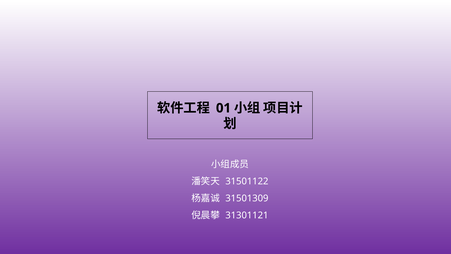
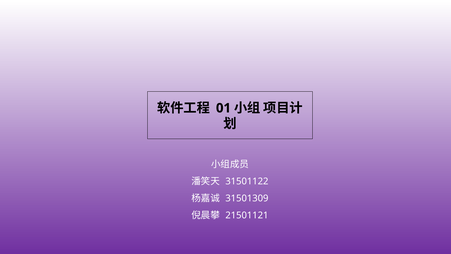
31301121: 31301121 -> 21501121 (247, 215)
